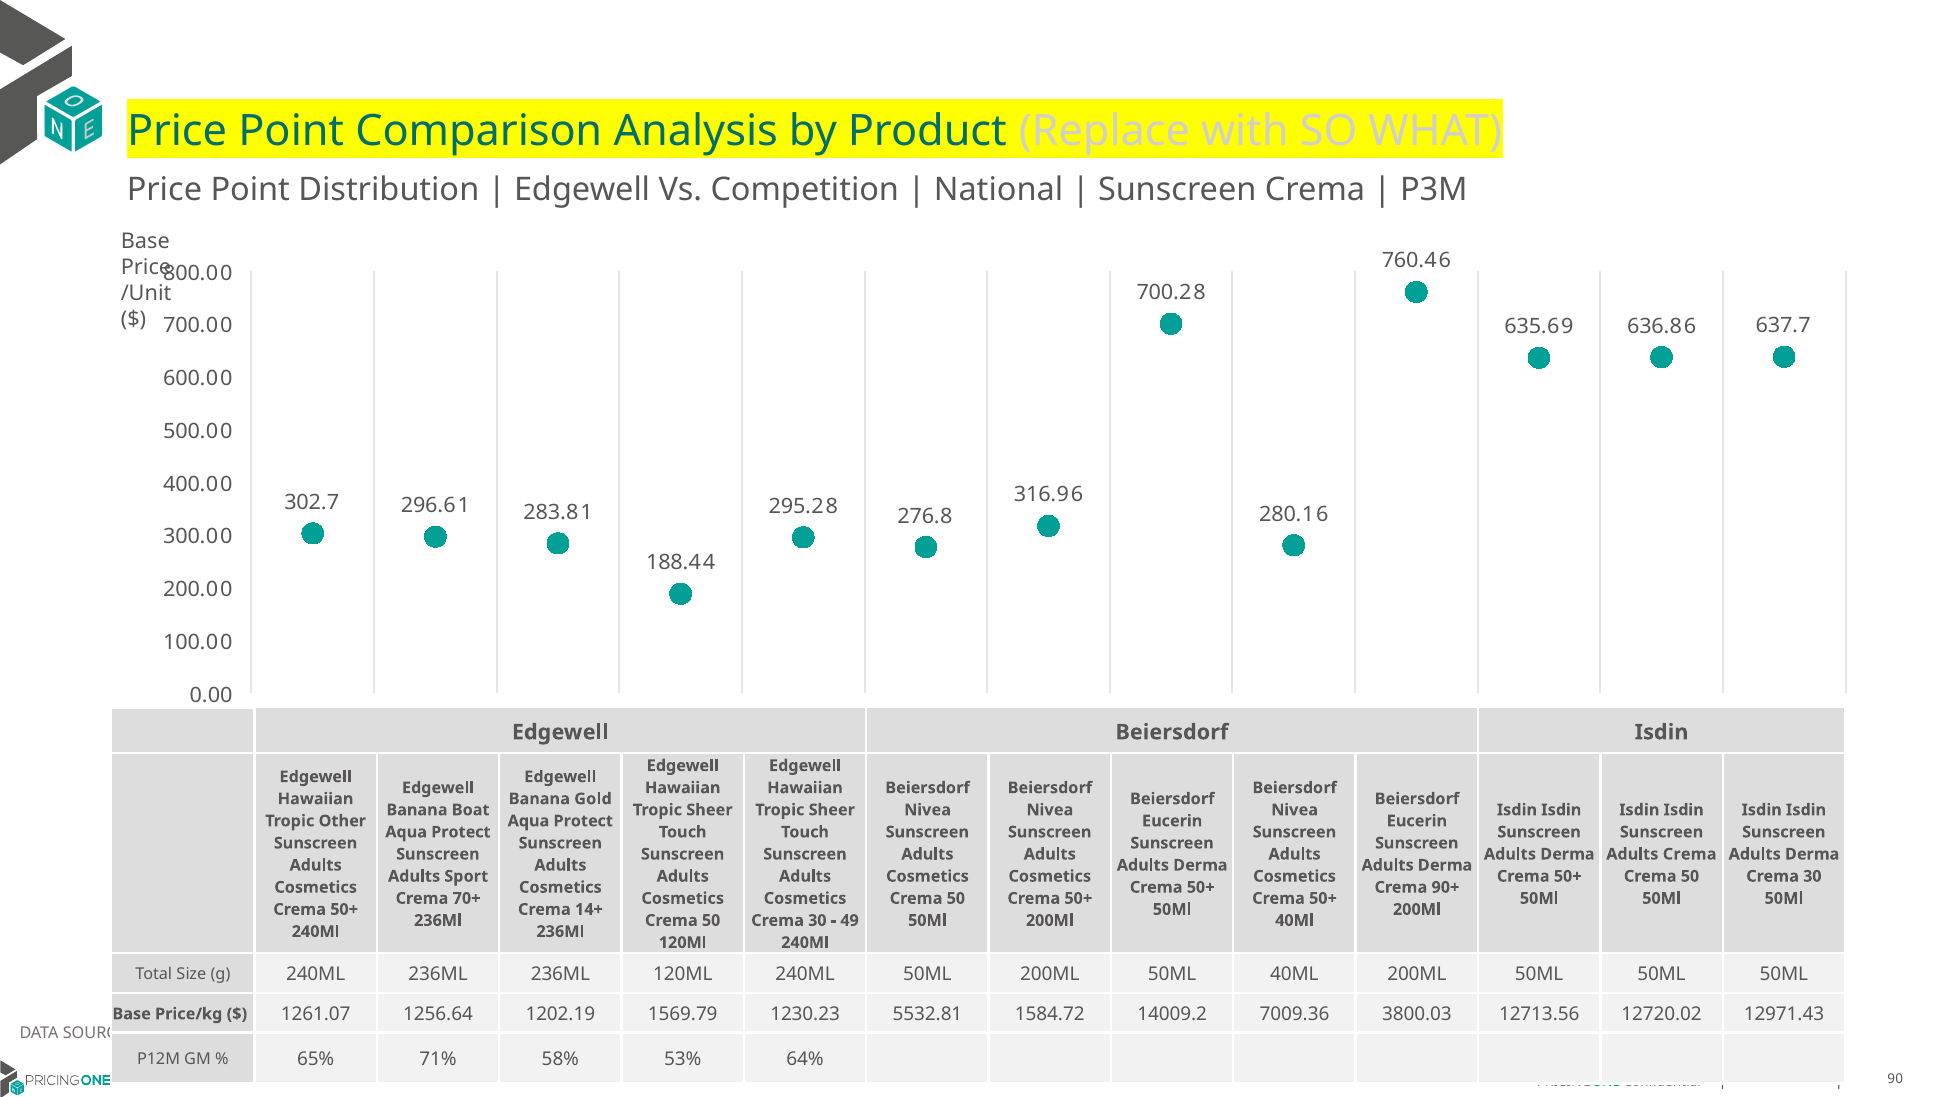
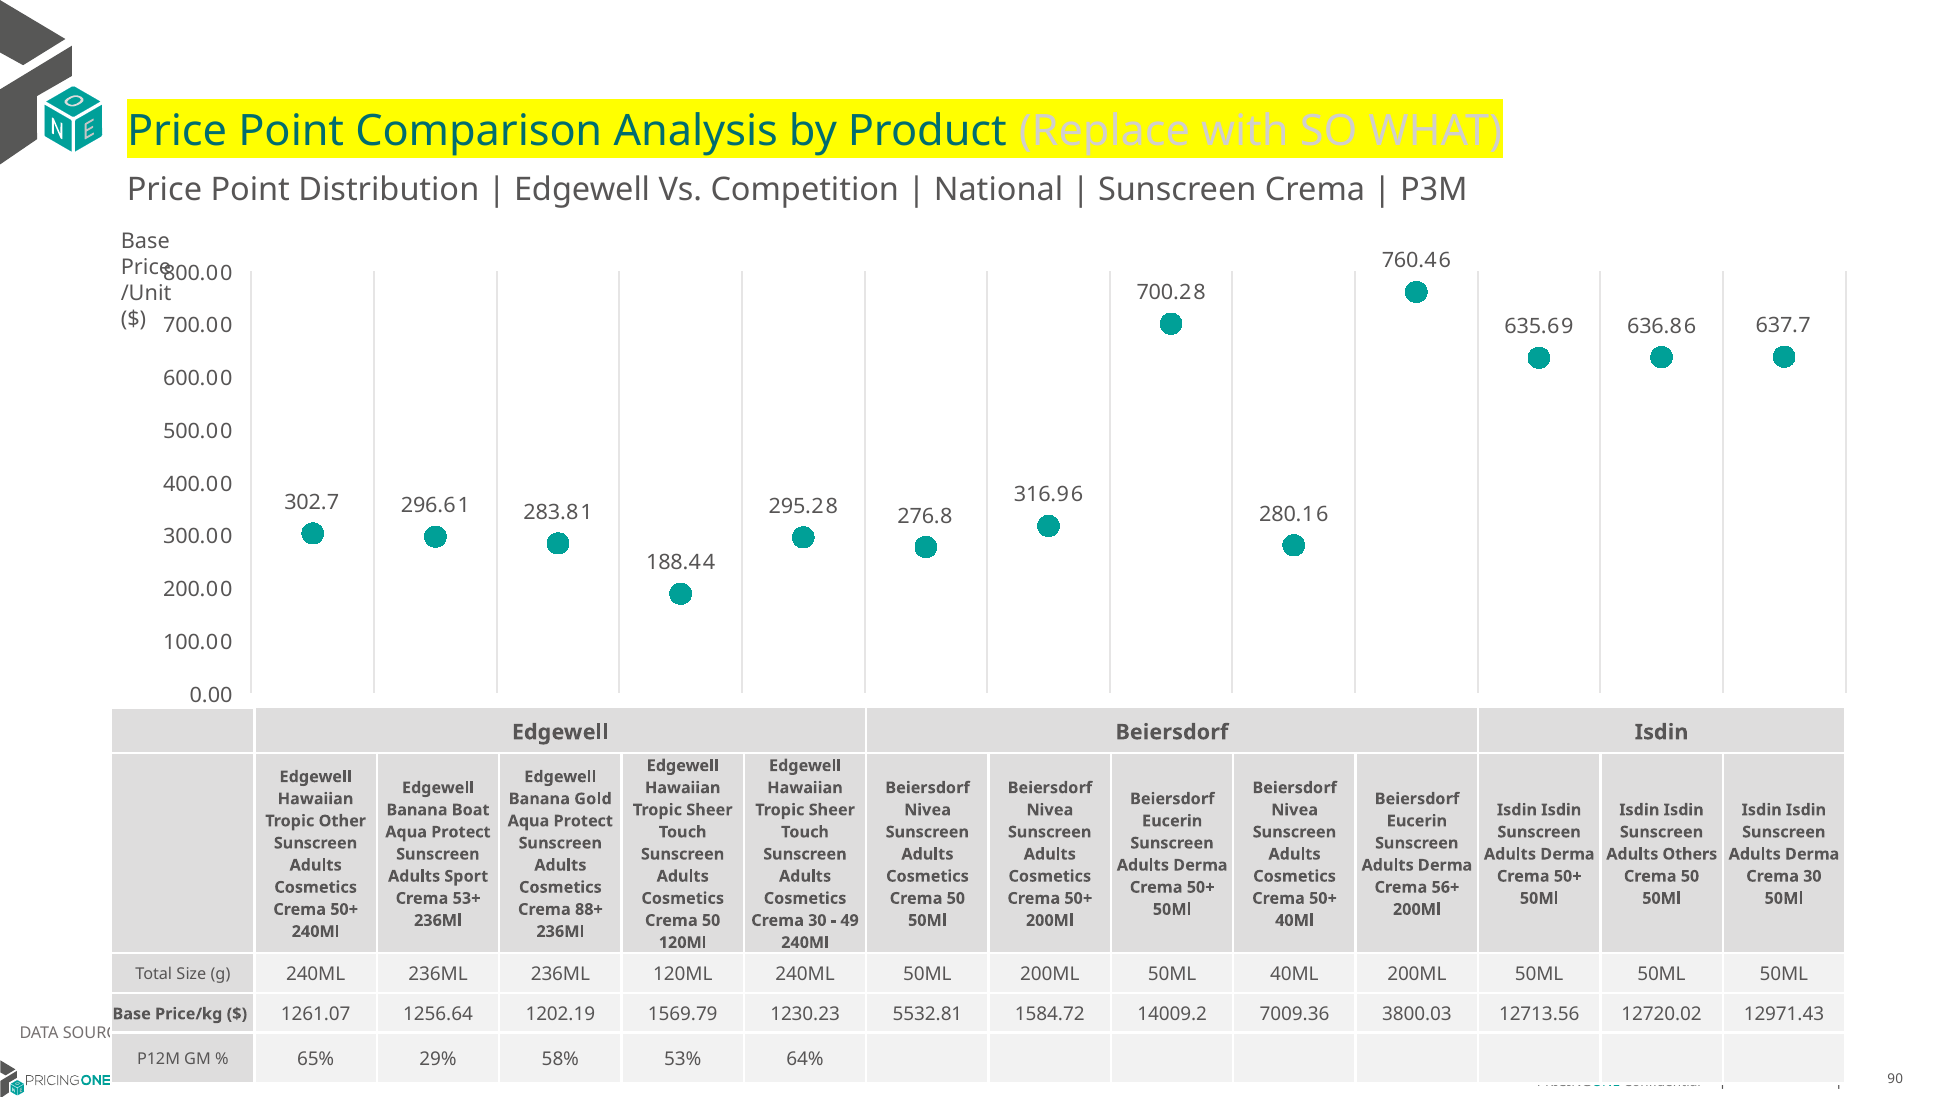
Adults Crema: Crema -> Others (1690, 855)
90+: 90+ -> 56+ (1445, 888)
70+: 70+ -> 53+ (467, 899)
14+: 14+ -> 88+ (589, 910)
71%: 71% -> 29% (438, 1060)
